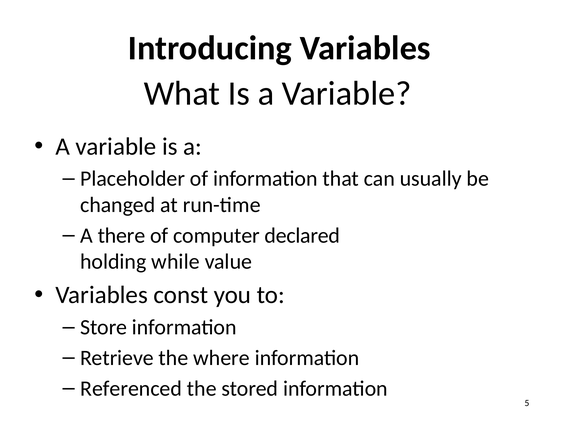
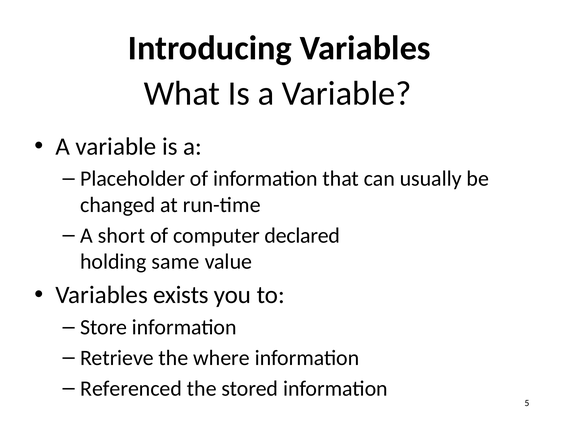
there: there -> short (121, 236)
while: while -> same (175, 262)
const: const -> exists (181, 295)
